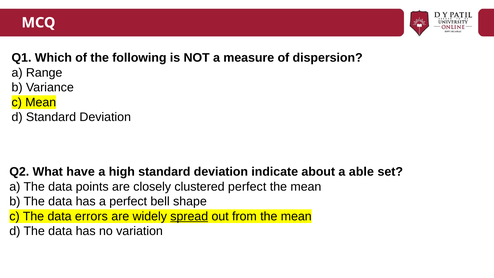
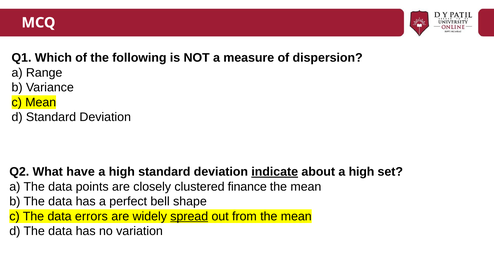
indicate underline: none -> present (275, 172)
about a able: able -> high (361, 172)
clustered perfect: perfect -> finance (247, 187)
